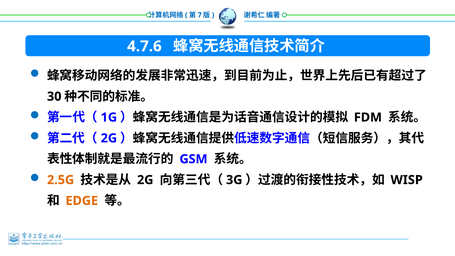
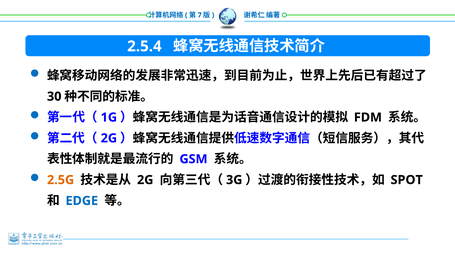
4.7.6: 4.7.6 -> 2.5.4 (144, 46)
WISP: WISP -> SPOT (407, 180)
EDGE colour: orange -> blue (82, 201)
